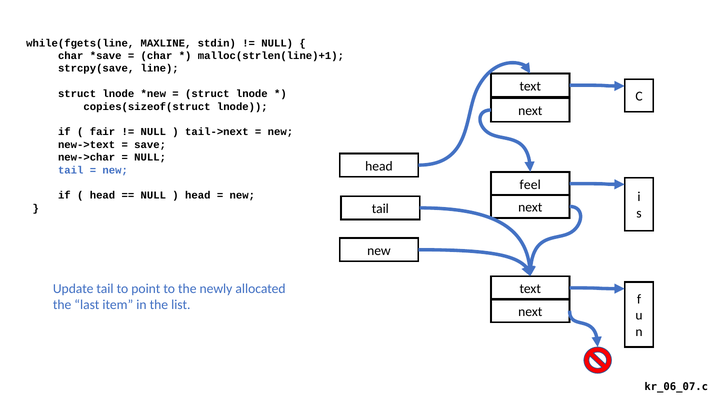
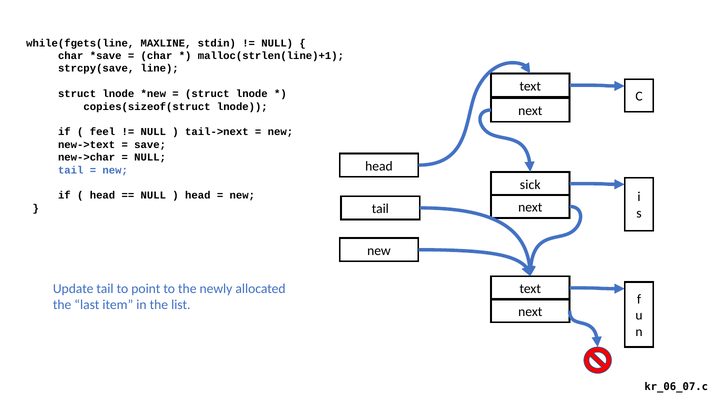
fair: fair -> feel (102, 132)
feel: feel -> sick (530, 184)
